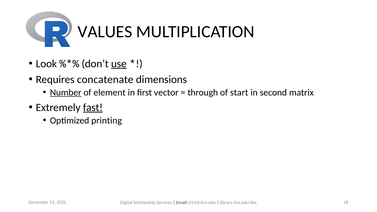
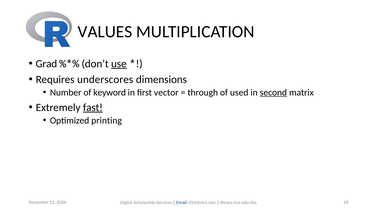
Look: Look -> Grad (46, 64)
concatenate: concatenate -> underscores (105, 80)
Number underline: present -> none (66, 93)
element: element -> keyword (110, 93)
start: start -> used (239, 93)
second underline: none -> present (273, 93)
